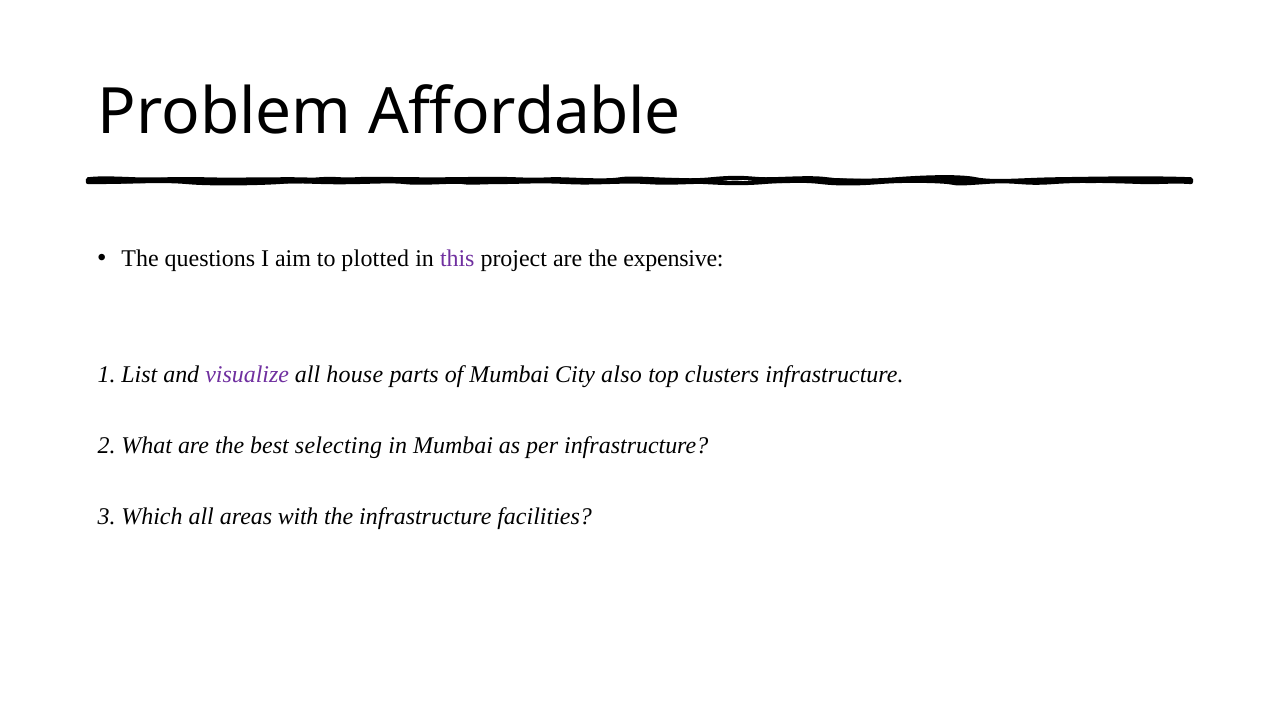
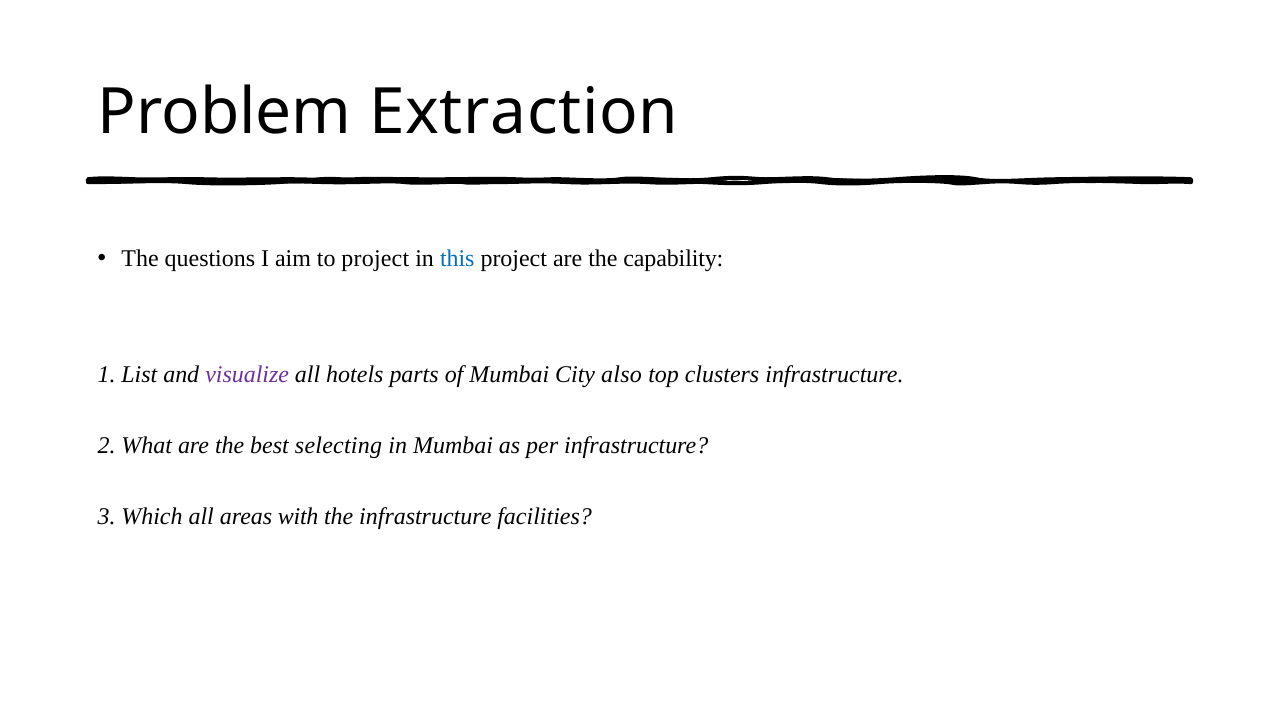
Affordable: Affordable -> Extraction (524, 112)
to plotted: plotted -> project (375, 259)
this colour: purple -> blue (457, 259)
expensive: expensive -> capability (673, 259)
house: house -> hotels (355, 375)
